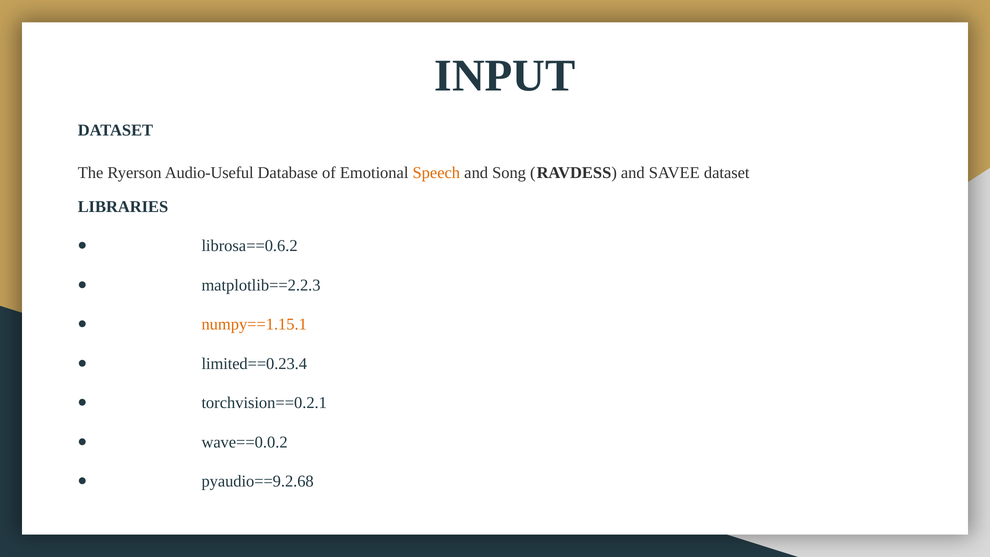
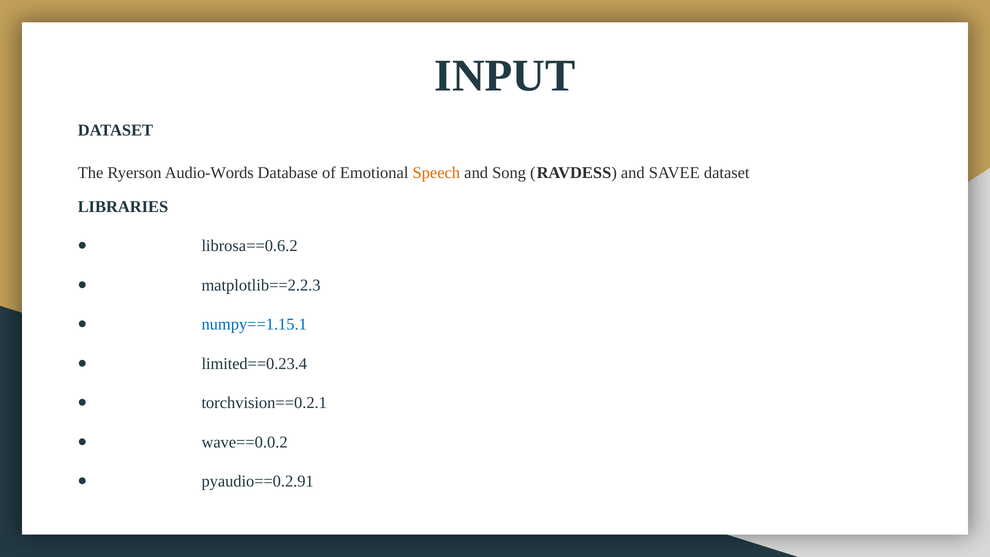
Audio-Useful: Audio-Useful -> Audio-Words (209, 173)
numpy==1.15.1 colour: orange -> blue (254, 324)
pyaudio==9.2.68: pyaudio==9.2.68 -> pyaudio==0.2.91 (258, 481)
